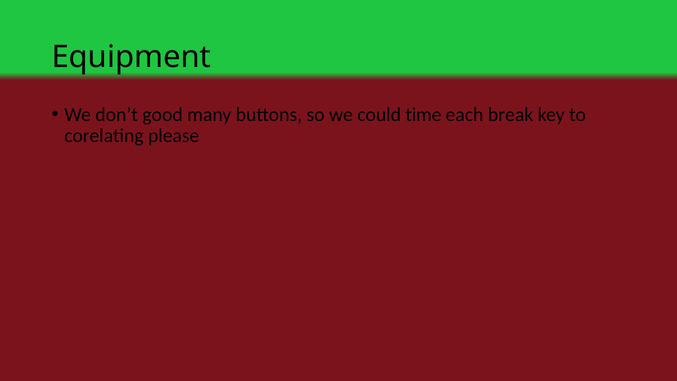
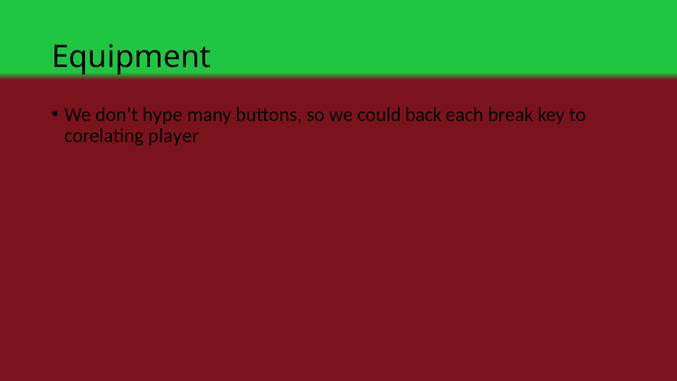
good: good -> hype (162, 114)
time: time -> back (423, 114)
please: please -> player (174, 136)
